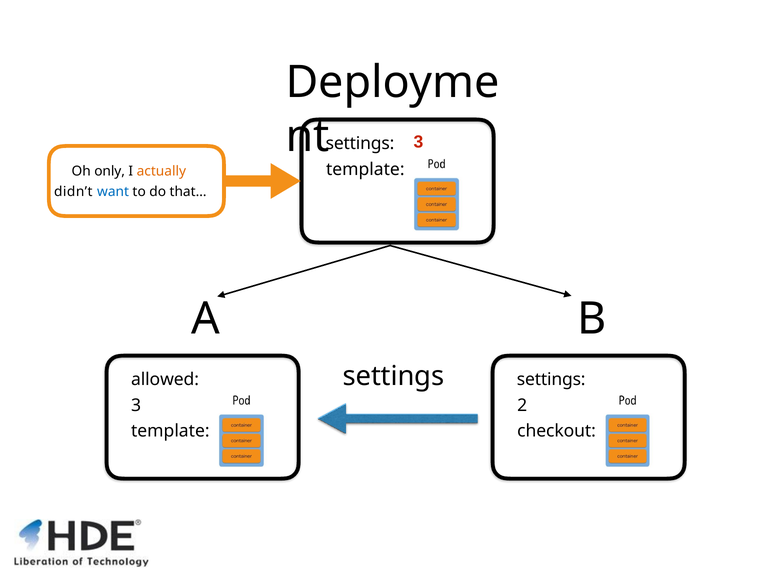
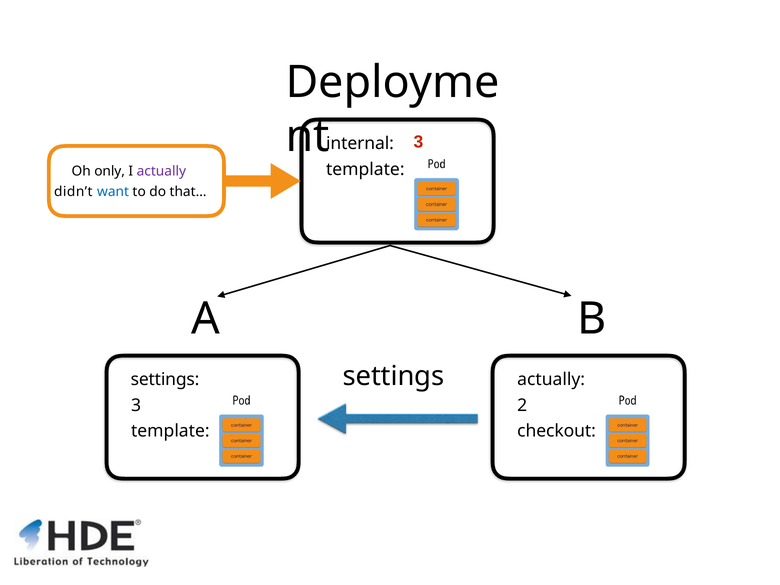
settings: settings -> internal (360, 143)
actually colour: orange -> purple (161, 171)
allowed: allowed -> settings (165, 380)
settings: settings -> actually (551, 380)
